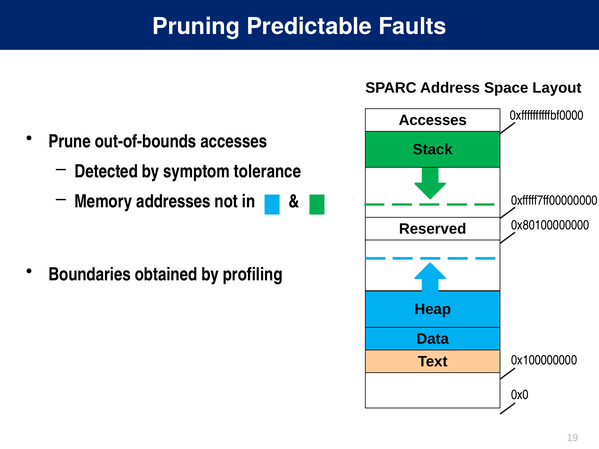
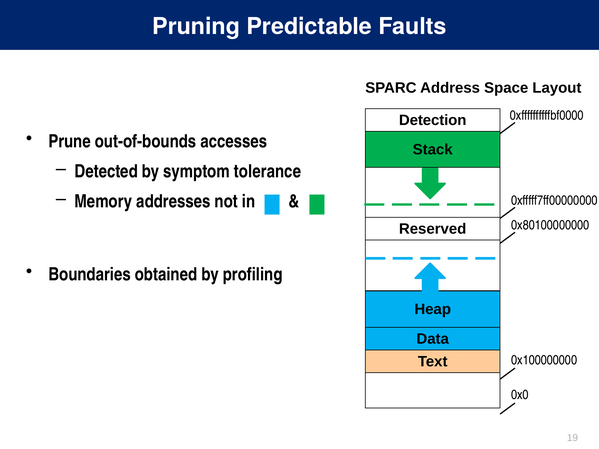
Accesses: Accesses -> Detection (433, 120)
